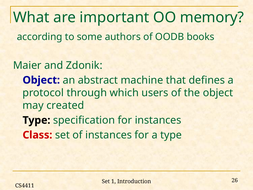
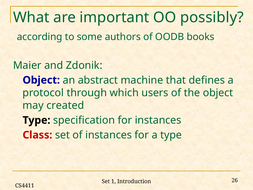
memory: memory -> possibly (212, 17)
